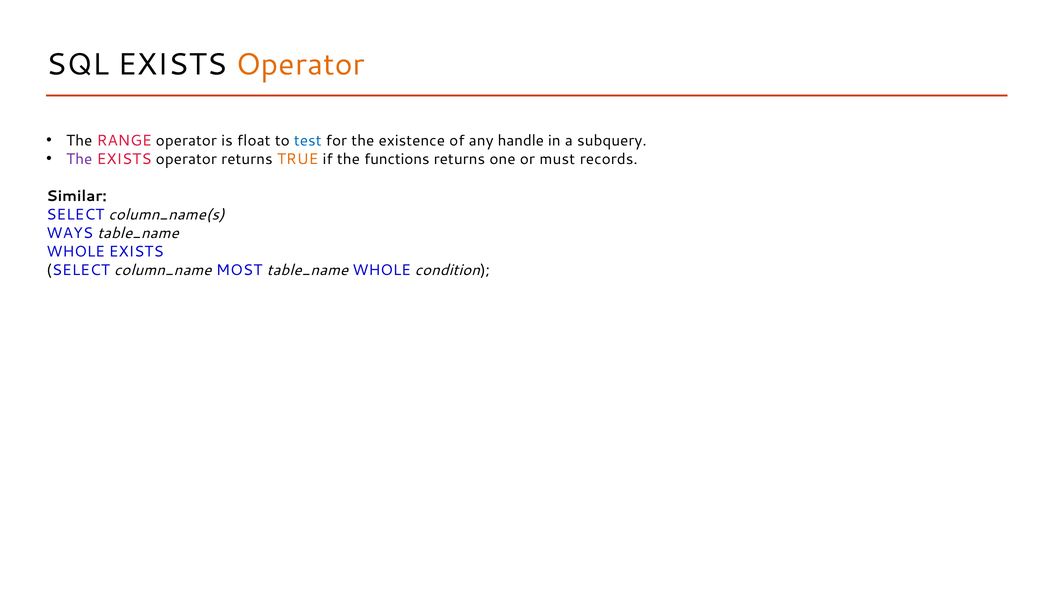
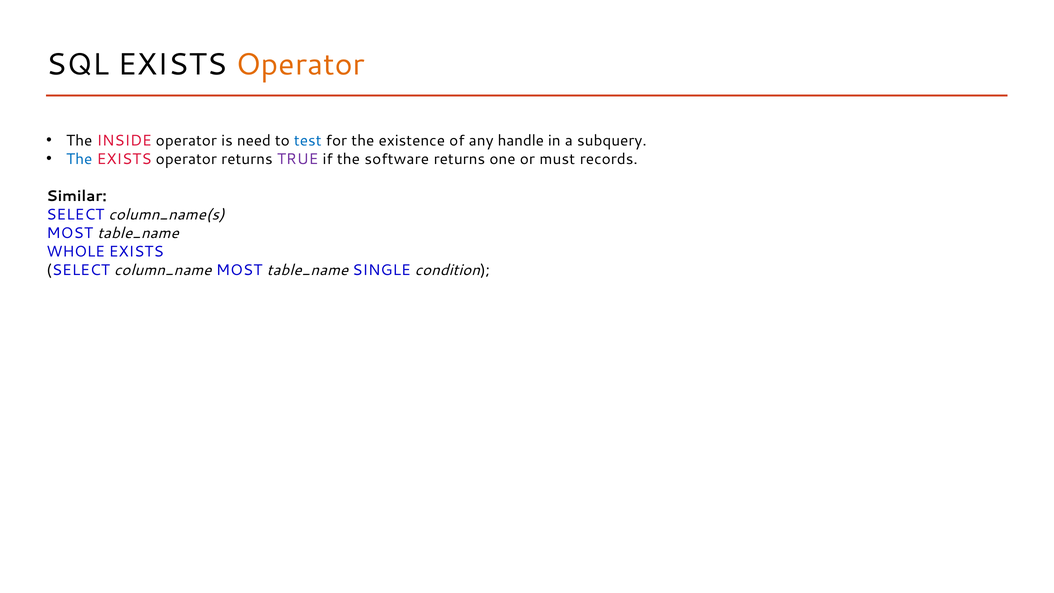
RANGE: RANGE -> INSIDE (124, 141)
float: float -> need (254, 141)
The colour: purple -> blue (79, 159)
TRUE colour: orange -> purple (298, 159)
functions: functions -> software (397, 159)
WAYS: WAYS -> MOST (70, 233)
WHOLE: WHOLE -> SINGLE (382, 270)
